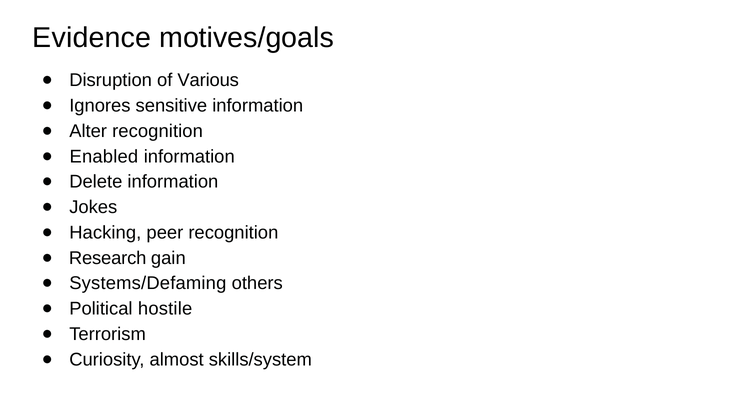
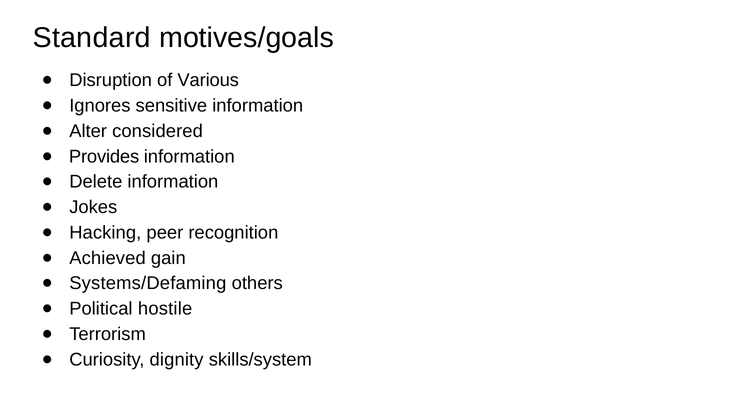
Evidence: Evidence -> Standard (92, 38)
Alter recognition: recognition -> considered (158, 131)
Enabled: Enabled -> Provides (104, 156)
Research: Research -> Achieved (108, 258)
almost: almost -> dignity (177, 360)
